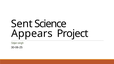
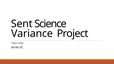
Appears: Appears -> Variance (32, 34)
